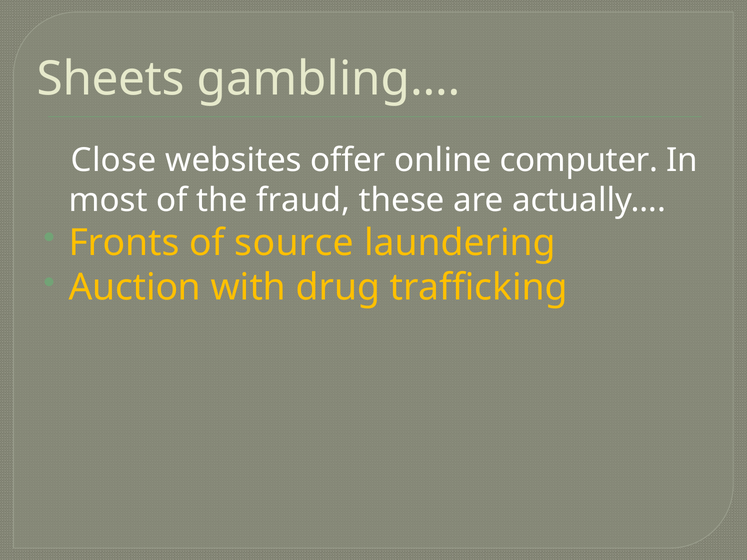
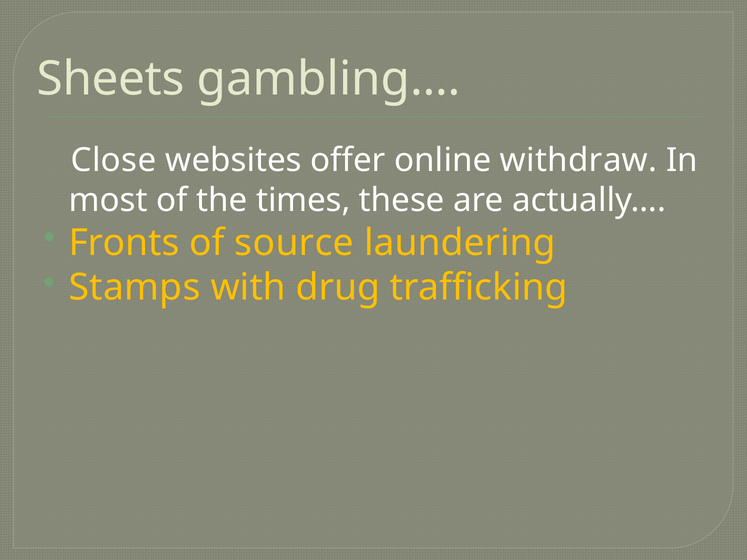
computer: computer -> withdraw (579, 160)
fraud: fraud -> times (303, 200)
Auction: Auction -> Stamps (135, 288)
